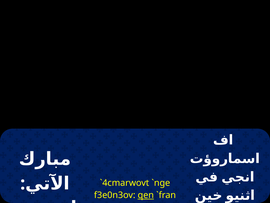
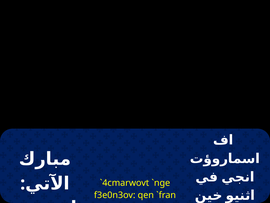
qen underline: present -> none (146, 195)
